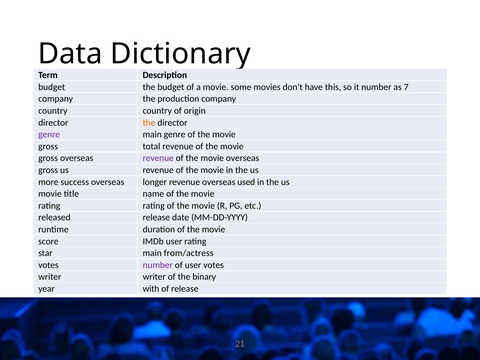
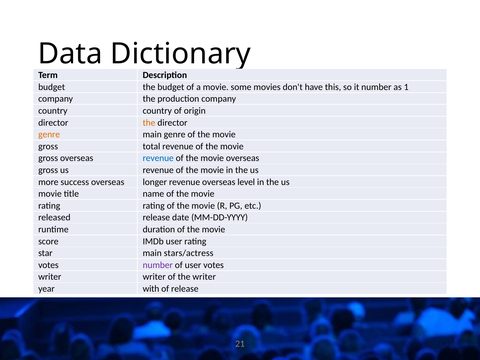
7: 7 -> 1 (406, 87)
genre colour: purple -> orange (49, 134)
revenue colour: purple -> blue (158, 158)
used: used -> level (246, 182)
from/actress: from/actress -> stars/actress (189, 253)
the binary: binary -> writer (204, 277)
